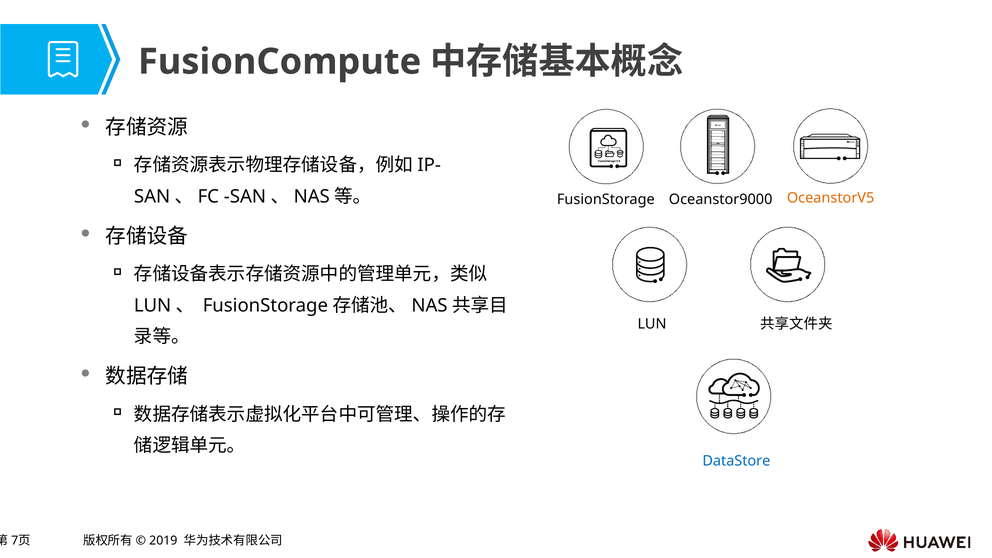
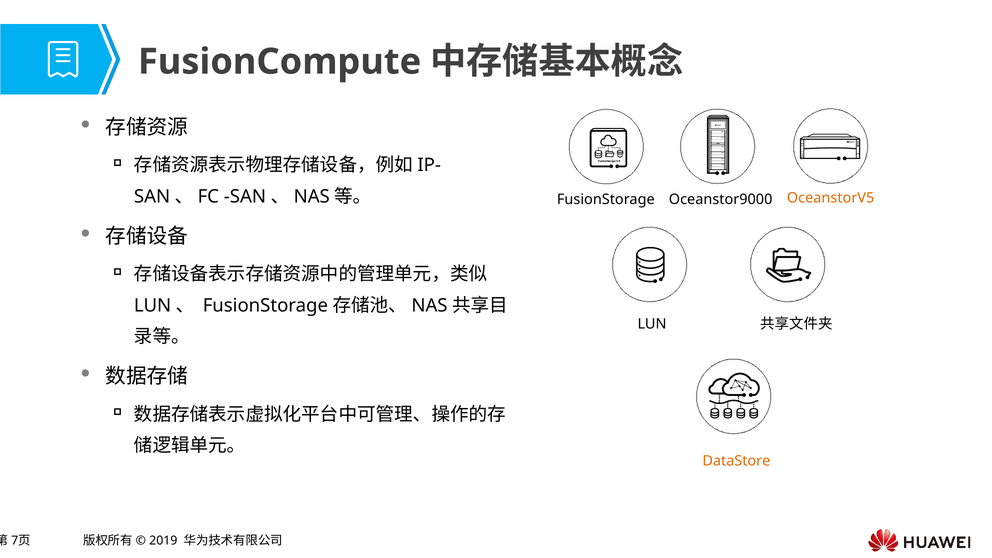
DataStore colour: blue -> orange (736, 461)
